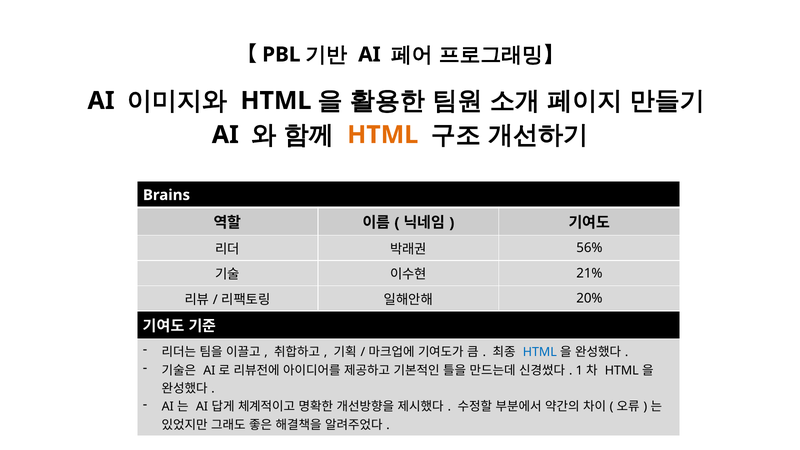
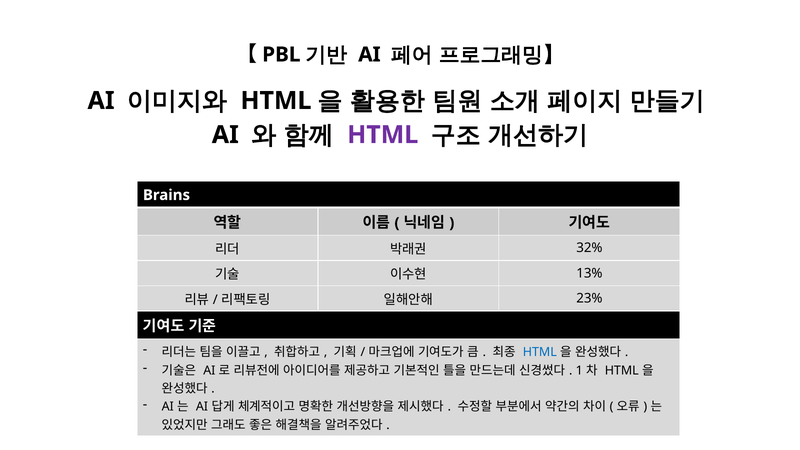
HTML colour: orange -> purple (383, 135)
56%: 56% -> 32% (589, 248)
21%: 21% -> 13% (589, 273)
20%: 20% -> 23% (589, 299)
